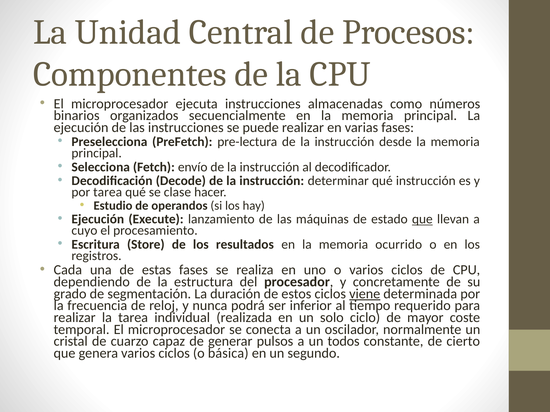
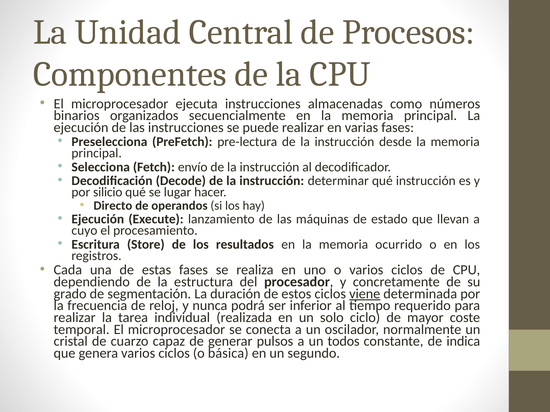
por tarea: tarea -> silicio (108, 192)
clase: clase -> lugar (177, 192)
Estudio: Estudio -> Directo (113, 206)
que underline: present -> none (422, 220)
cierto: cierto -> indica (463, 342)
